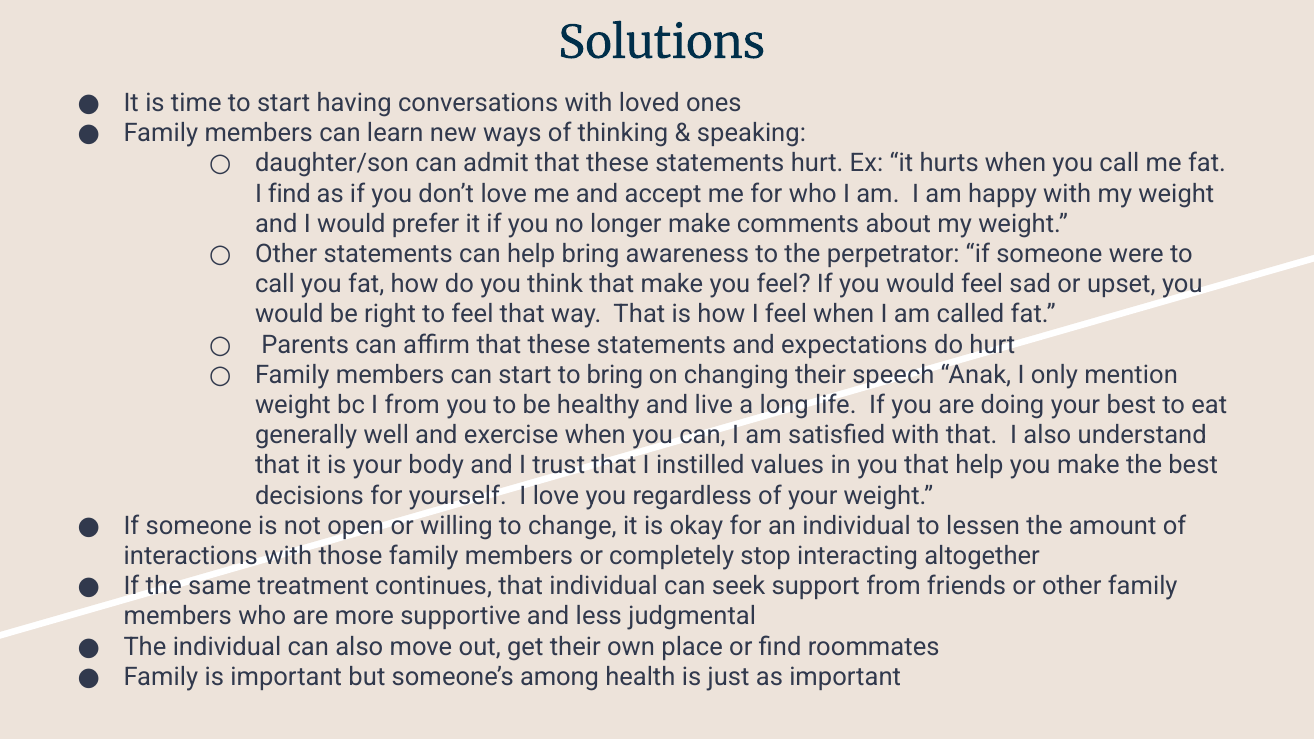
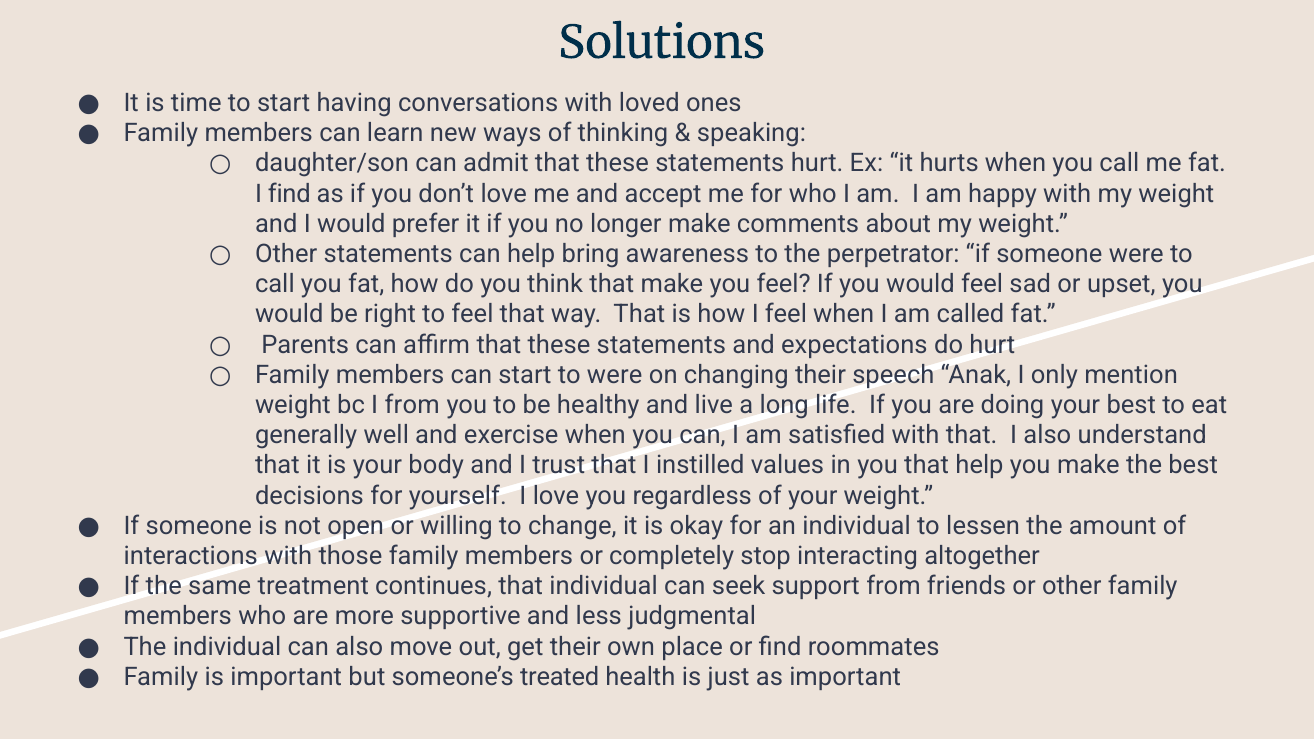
to bring: bring -> were (615, 375)
among: among -> treated (560, 677)
